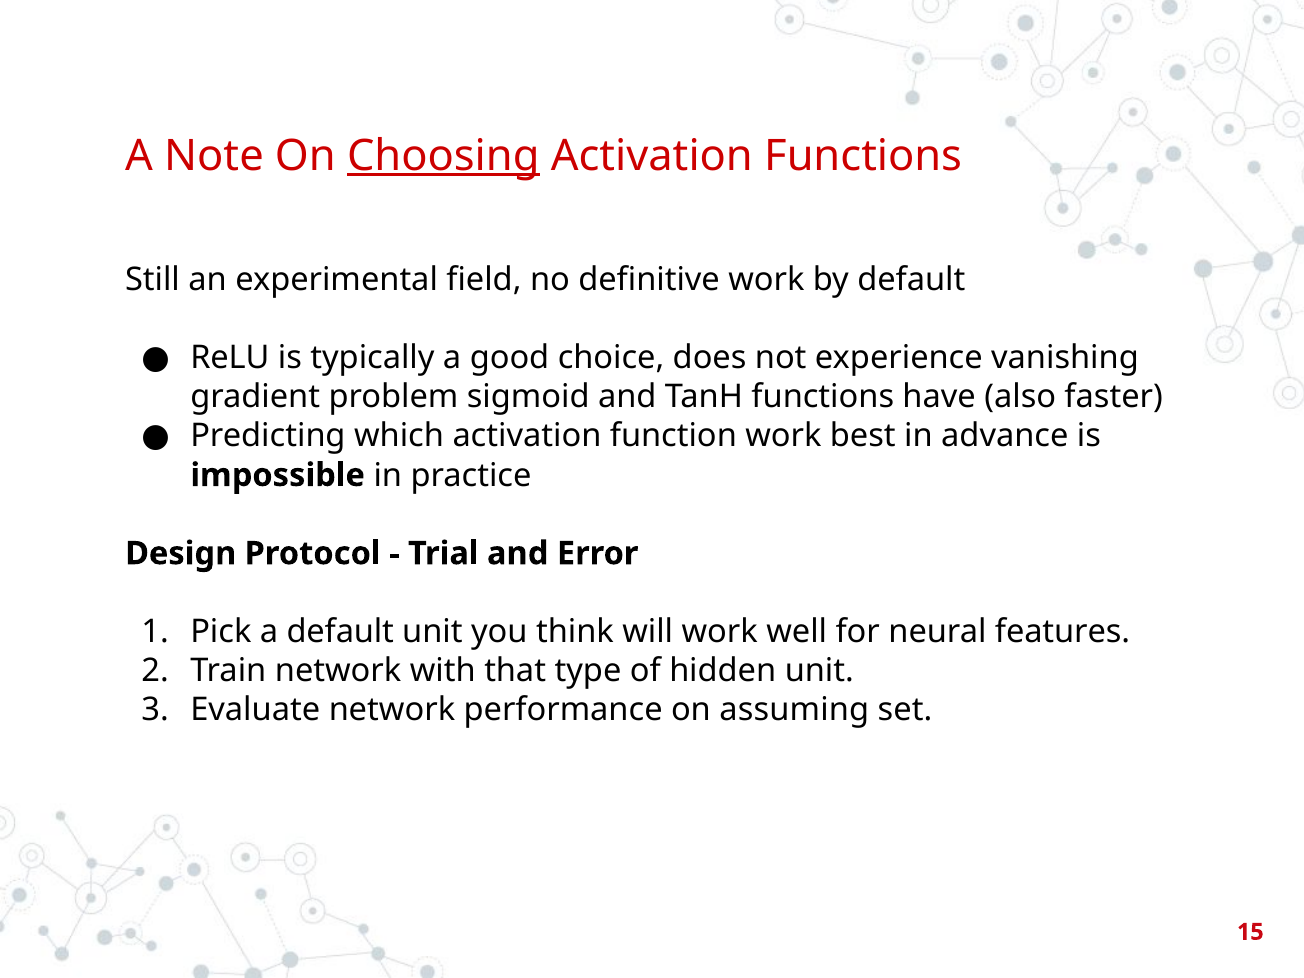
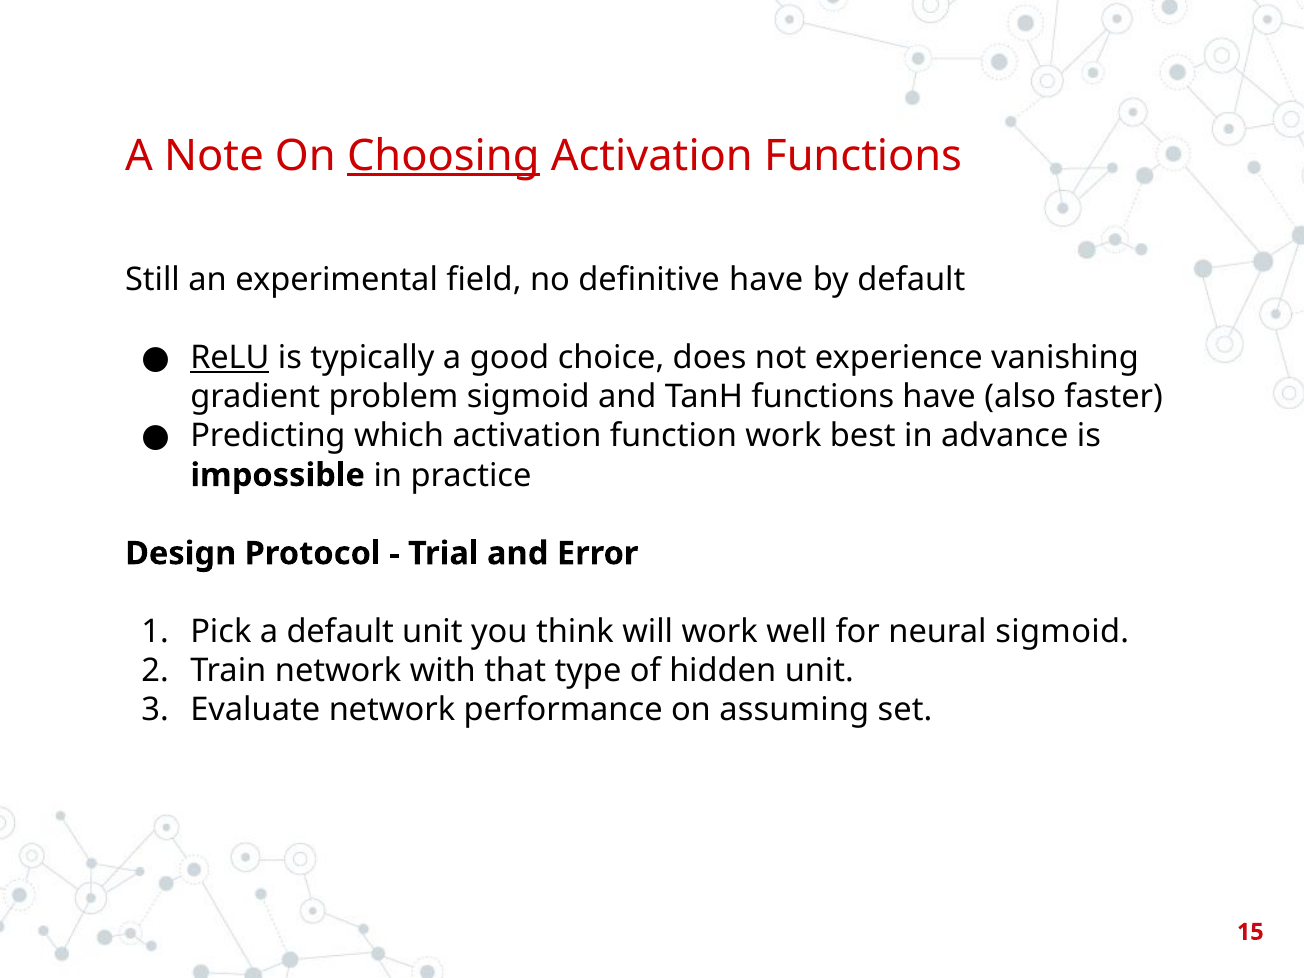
definitive work: work -> have (766, 280)
ReLU underline: none -> present (230, 358)
neural features: features -> sigmoid (1062, 632)
